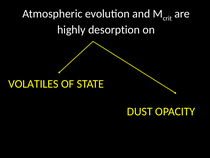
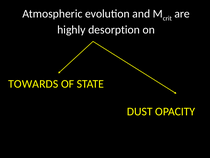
VOLATILES: VOLATILES -> TOWARDS (33, 84)
